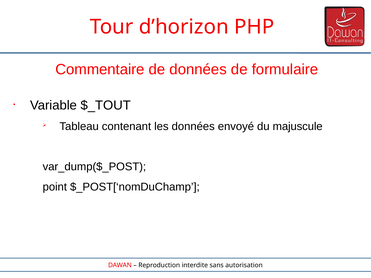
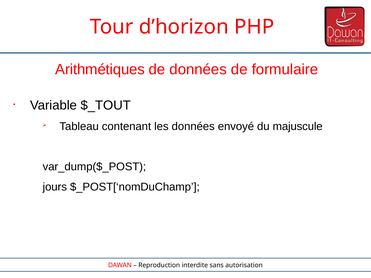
Commentaire: Commentaire -> Arithmétiques (100, 70)
point: point -> jours (55, 187)
